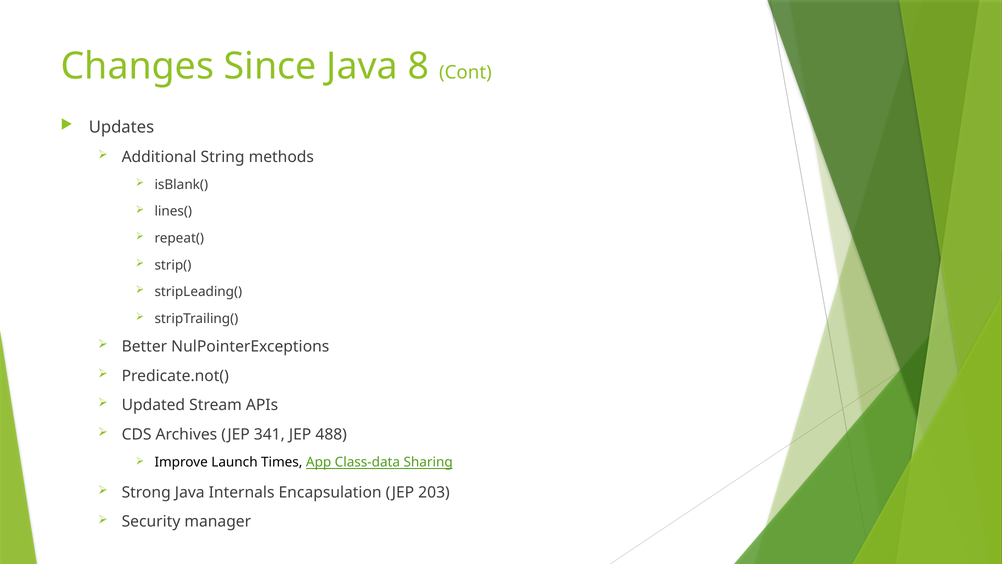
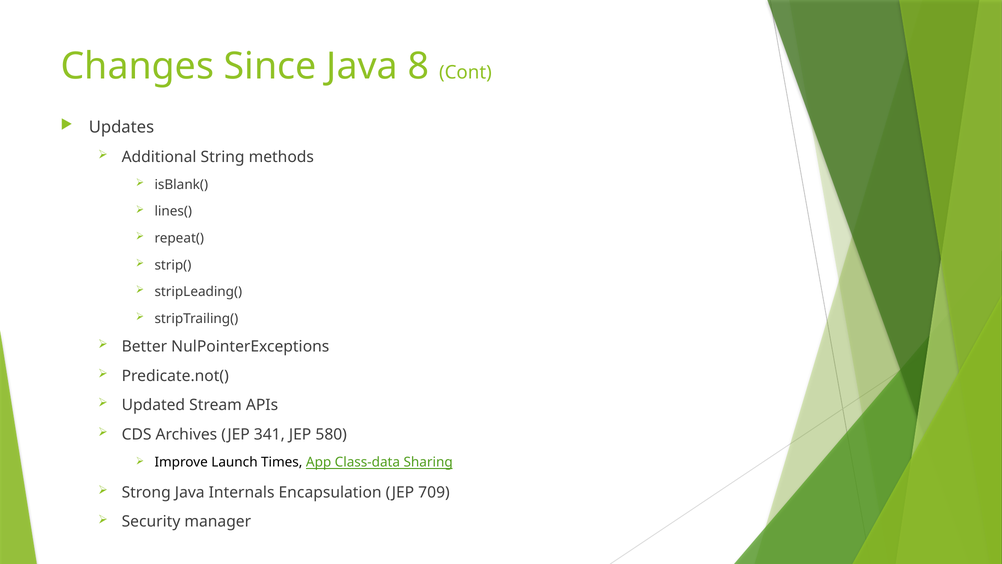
488: 488 -> 580 (331, 434)
203: 203 -> 709 (434, 492)
